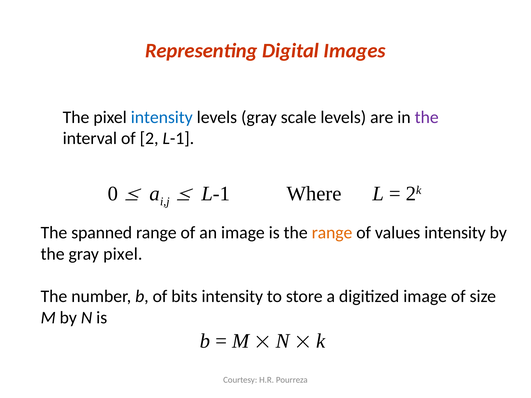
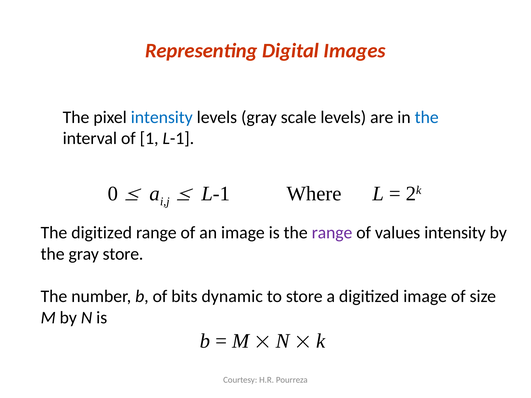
the colour: purple -> blue (427, 117)
2: 2 -> 1 (149, 138)
The spanned: spanned -> digitized (102, 233)
range colour: orange -> purple (332, 233)
gray pixel: pixel -> store (123, 254)
bits intensity: intensity -> dynamic (232, 297)
